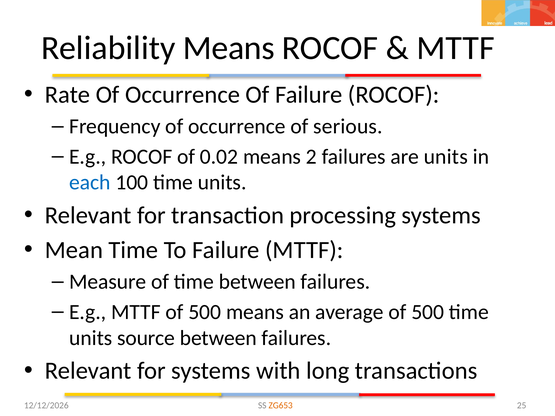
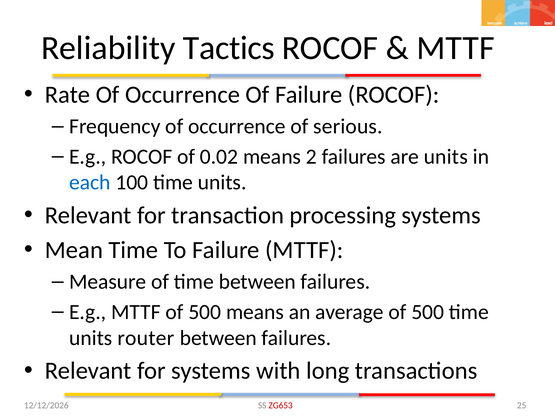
Reliability Means: Means -> Tactics (229, 48)
source: source -> router (146, 338)
ZG653 colour: orange -> red (281, 406)
